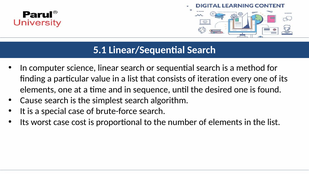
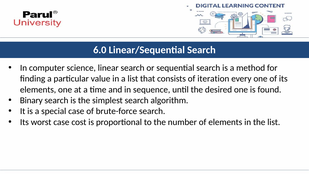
5.1: 5.1 -> 6.0 (100, 50)
Cause: Cause -> Binary (31, 100)
